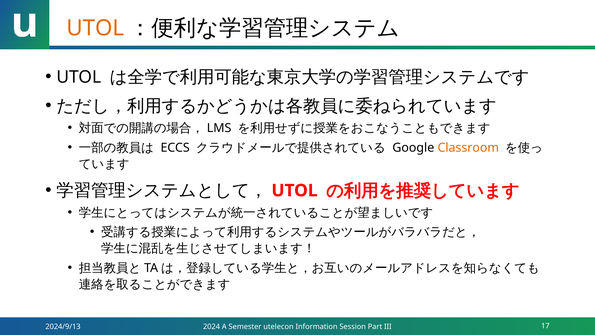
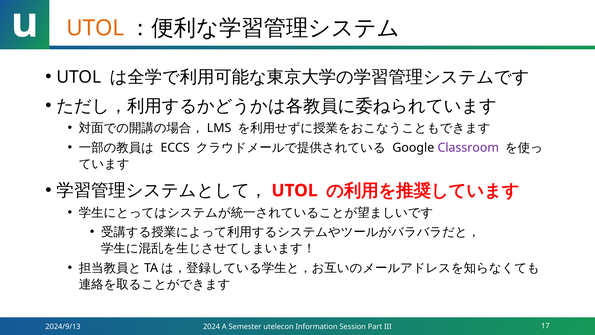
Classroom colour: orange -> purple (468, 148)
